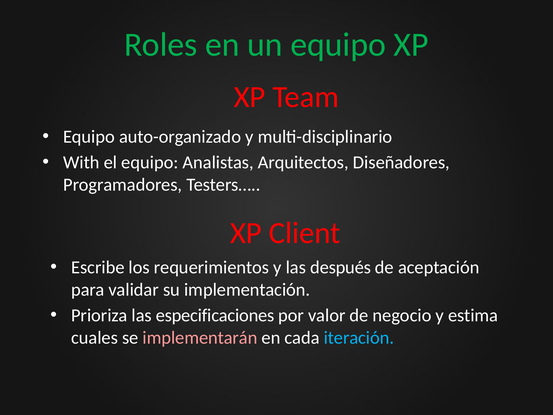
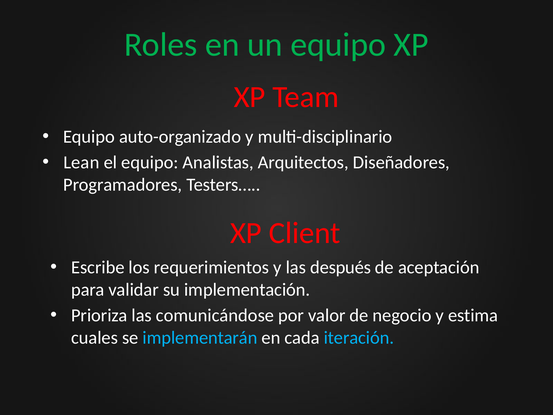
With: With -> Lean (81, 162)
especificaciones: especificaciones -> comunicándose (215, 315)
implementarán colour: pink -> light blue (200, 337)
